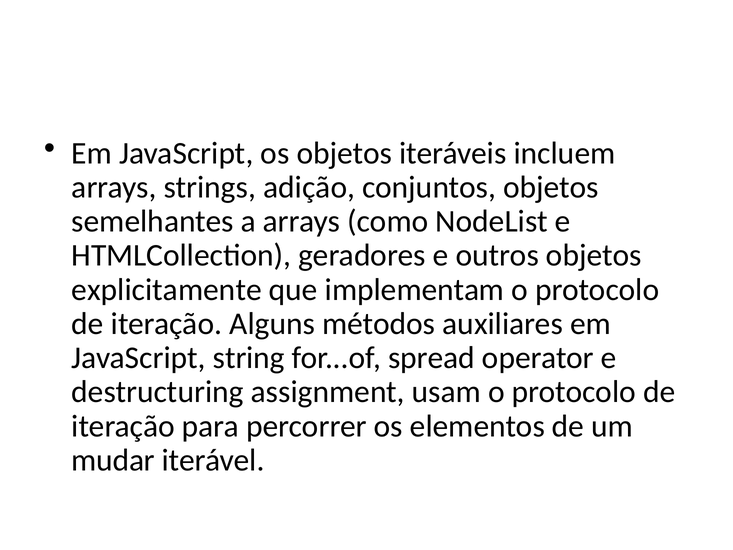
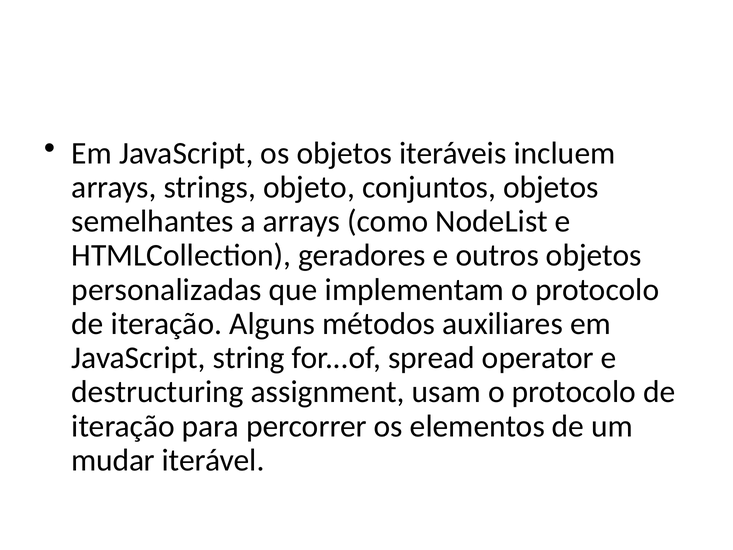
adição: adição -> objeto (309, 187)
explicitamente: explicitamente -> personalizadas (167, 290)
